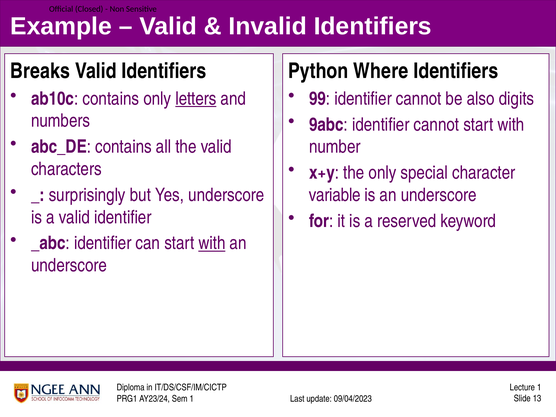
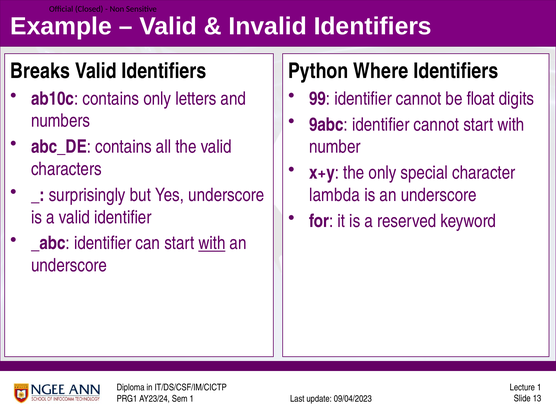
letters underline: present -> none (196, 99)
also: also -> float (481, 99)
variable: variable -> lambda (335, 195)
